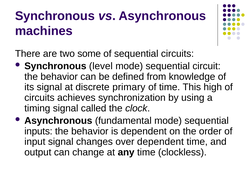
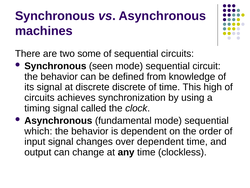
level: level -> seen (101, 66)
discrete primary: primary -> discrete (129, 87)
inputs: inputs -> which (38, 131)
